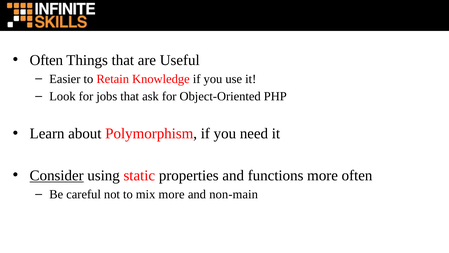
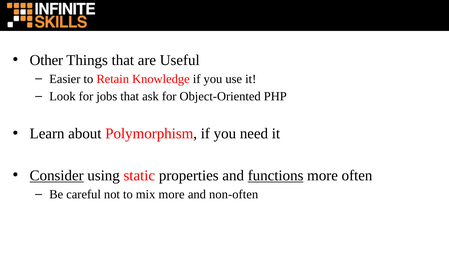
Often: Often -> Other (46, 60)
functions underline: none -> present (276, 175)
non-main: non-main -> non-often (234, 194)
